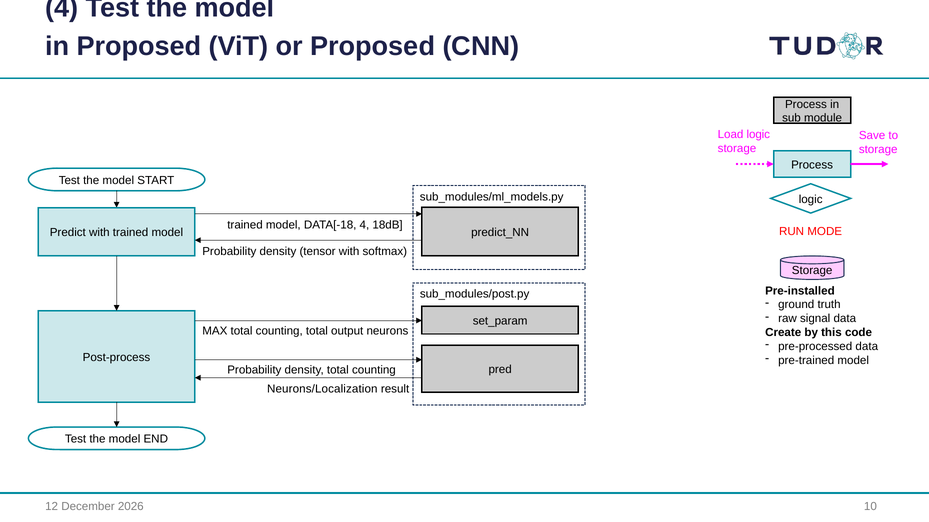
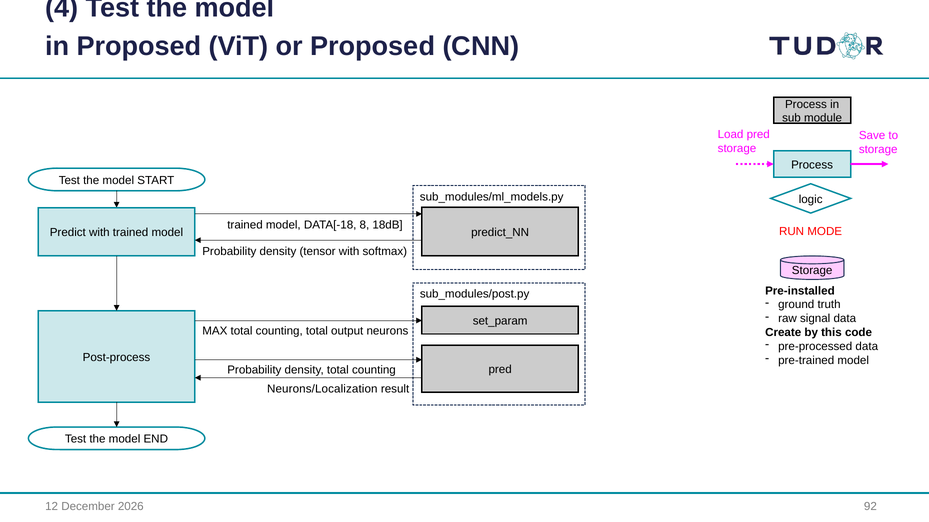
Load logic: logic -> pred (758, 135)
DATA[-18 4: 4 -> 8 (364, 225)
10: 10 -> 92 (870, 507)
